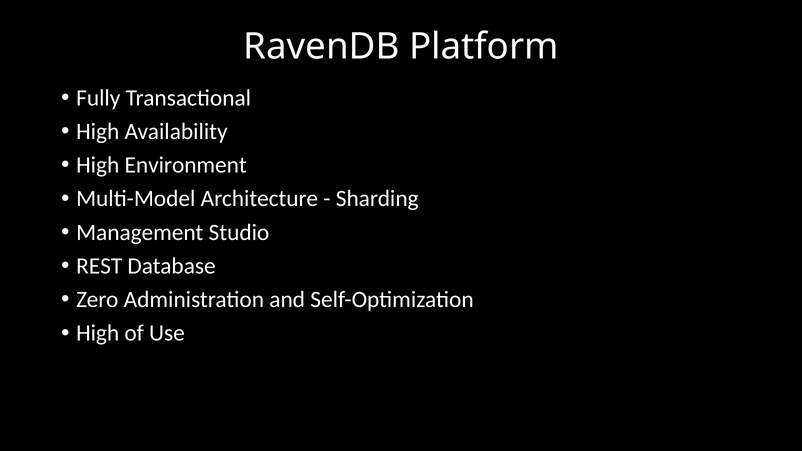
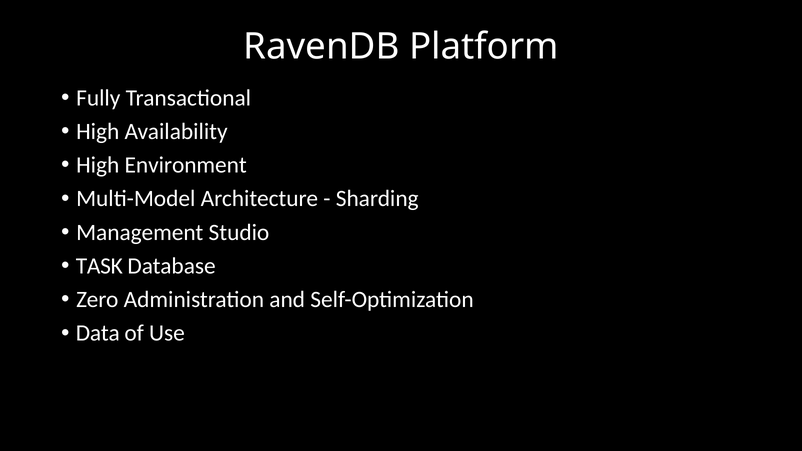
REST: REST -> TASK (99, 266)
High: High -> Data (98, 333)
